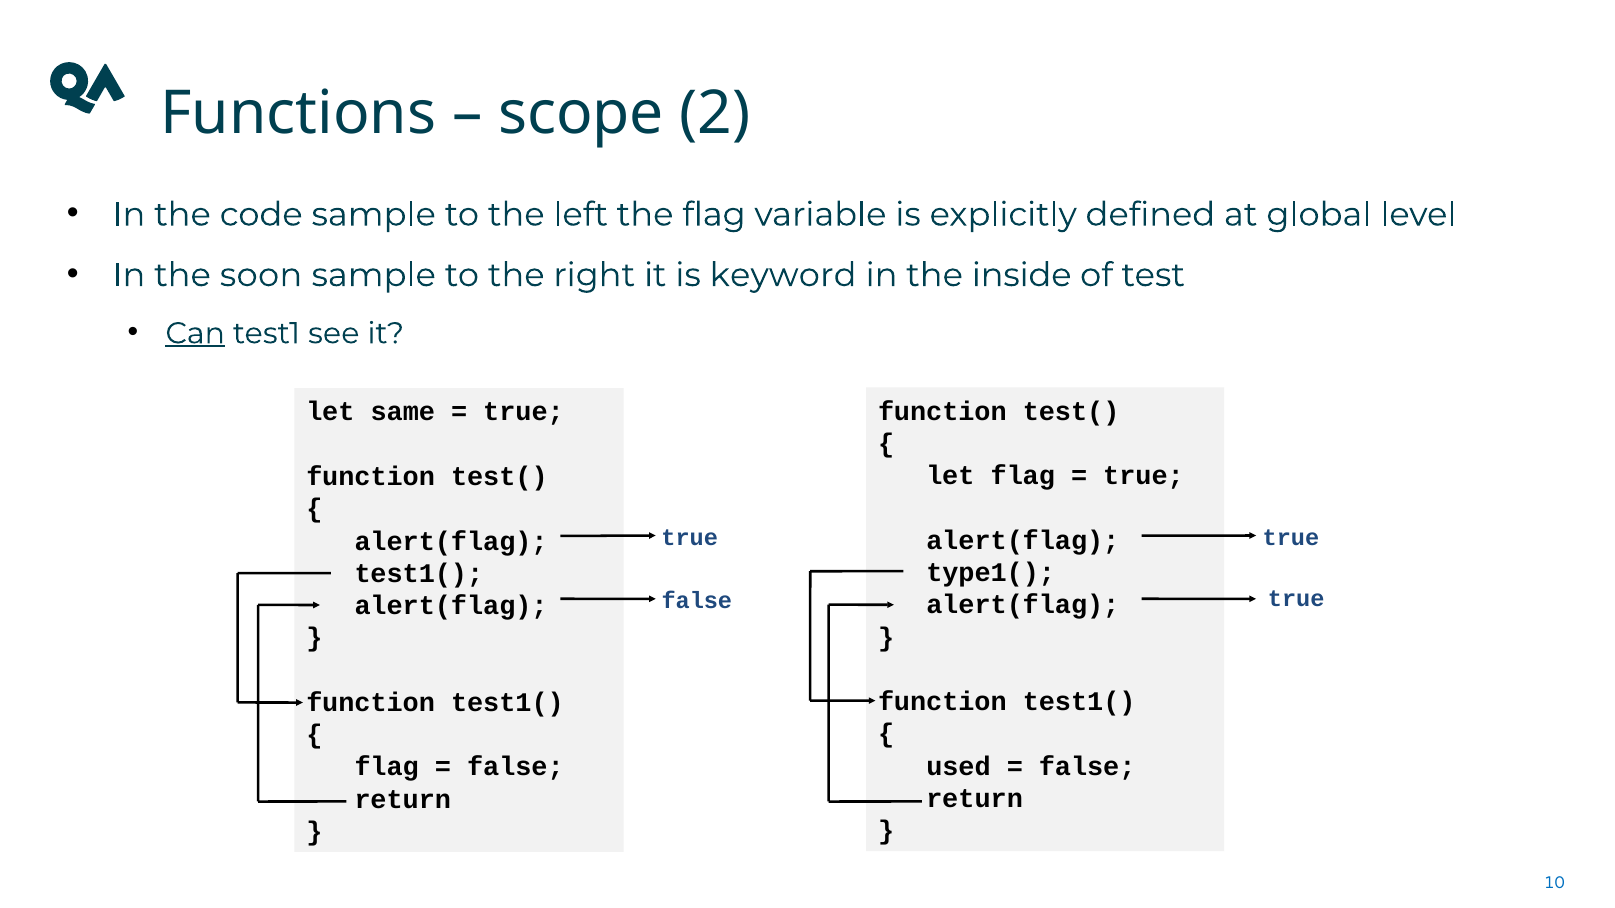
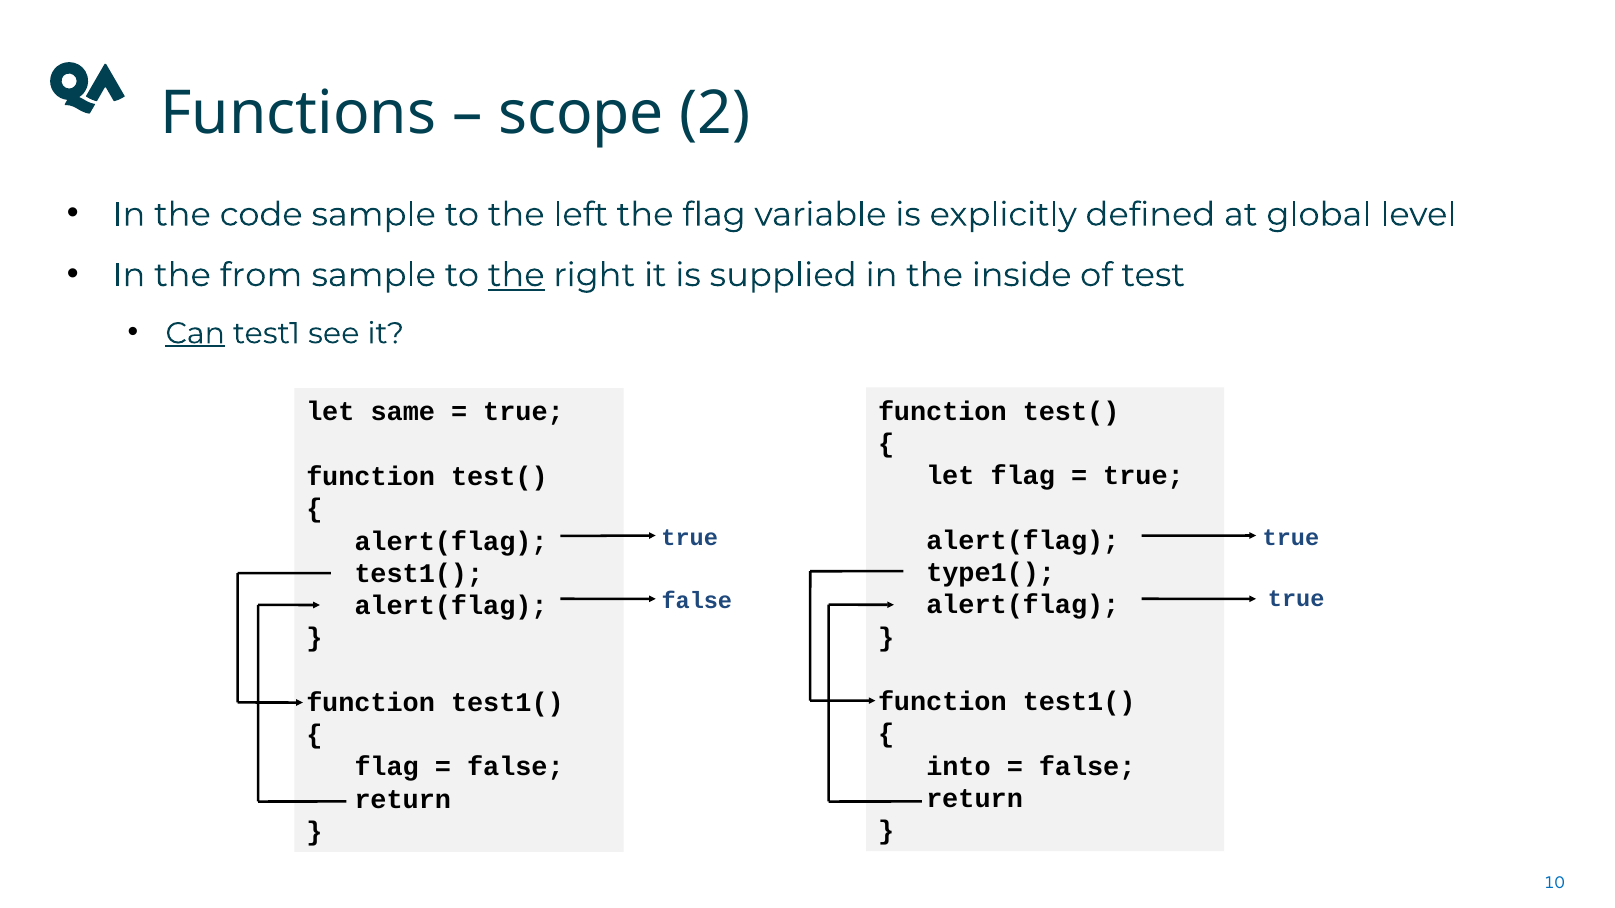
soon: soon -> from (261, 275)
the underline: none -> present (516, 275)
keyword: keyword -> supplied (783, 275)
used: used -> into (959, 767)
